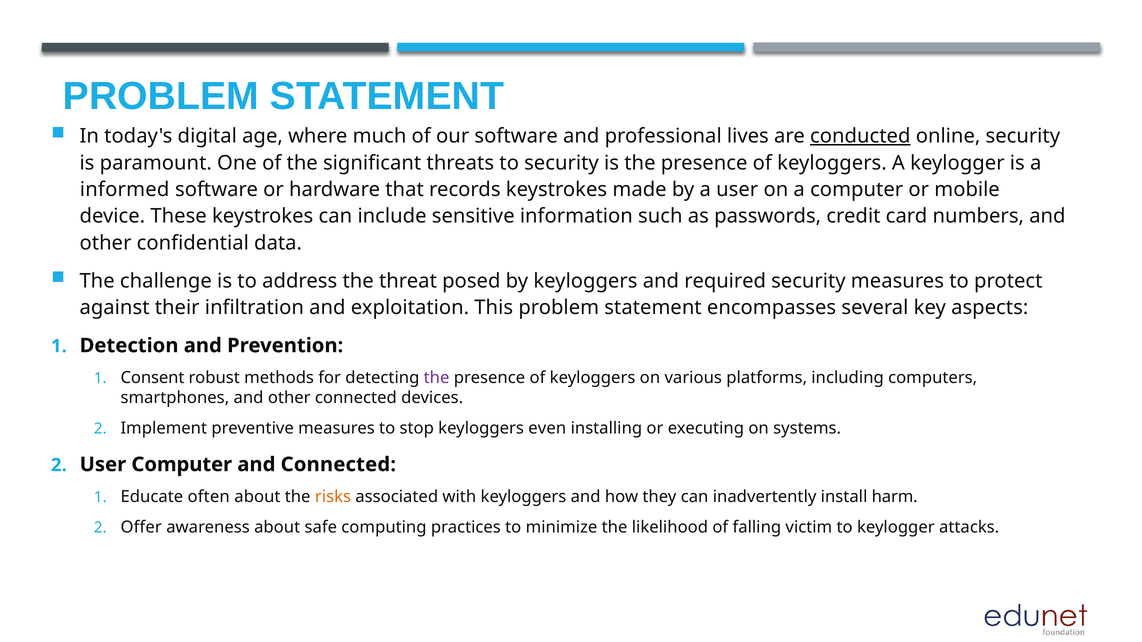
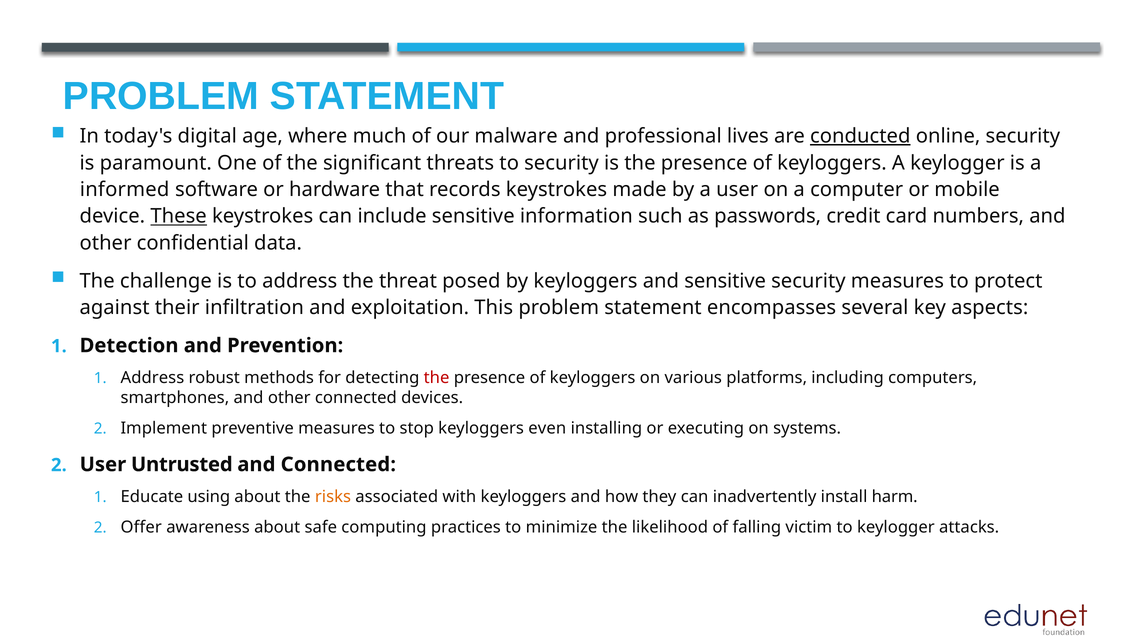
our software: software -> malware (516, 136)
These underline: none -> present (179, 216)
and required: required -> sensitive (725, 281)
Consent: Consent -> Address (152, 378)
the colour: purple -> red (437, 378)
User Computer: Computer -> Untrusted (182, 465)
often: often -> using (209, 497)
